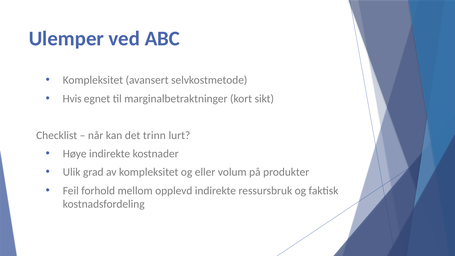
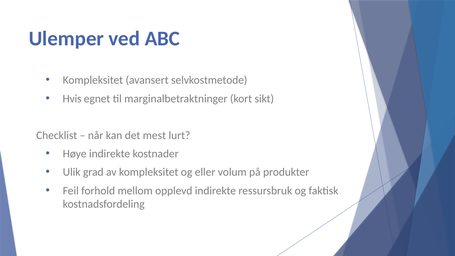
trinn: trinn -> mest (154, 135)
